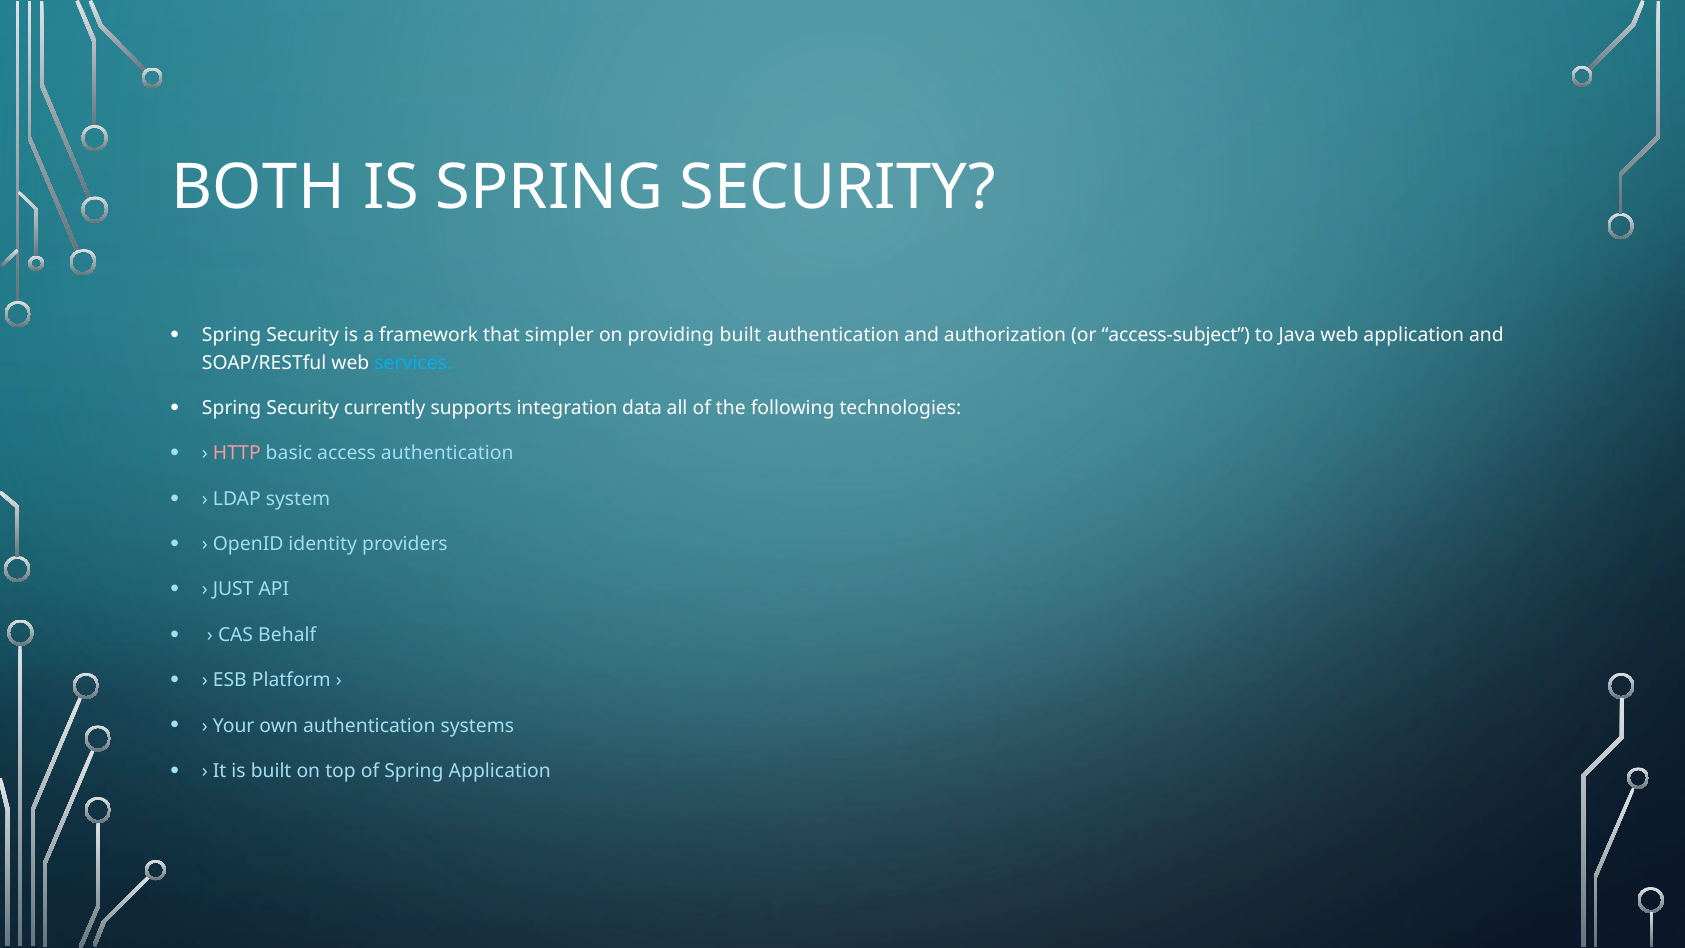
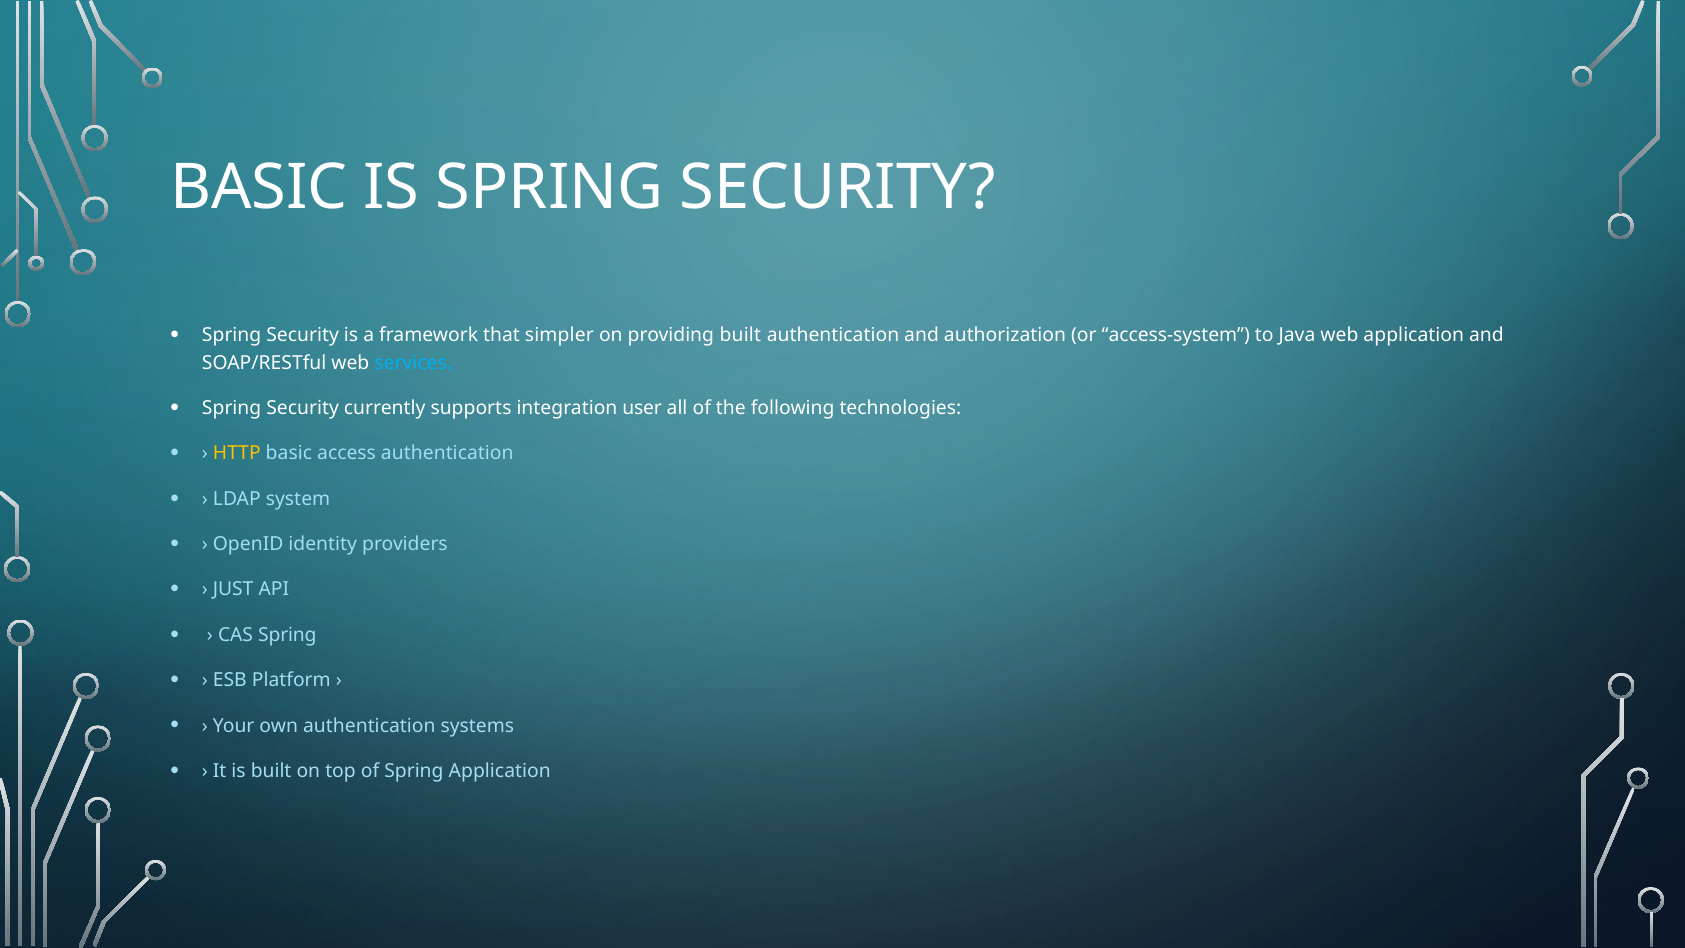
BOTH: BOTH -> BASIC (259, 187)
access-subject: access-subject -> access-system (1176, 335)
data: data -> user (642, 408)
HTTP colour: pink -> yellow (237, 453)
CAS Behalf: Behalf -> Spring (287, 635)
